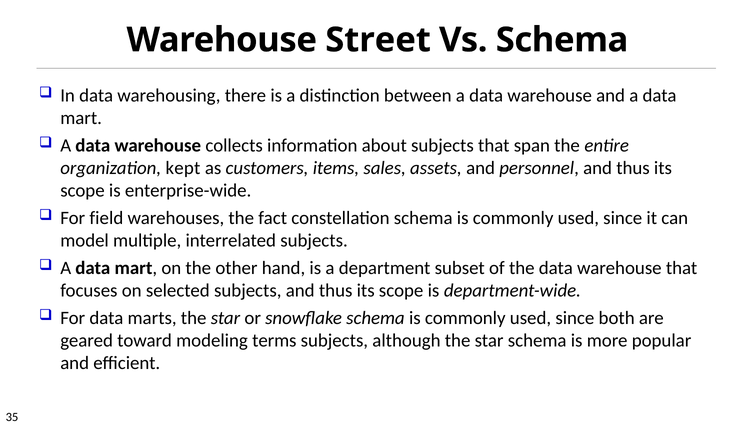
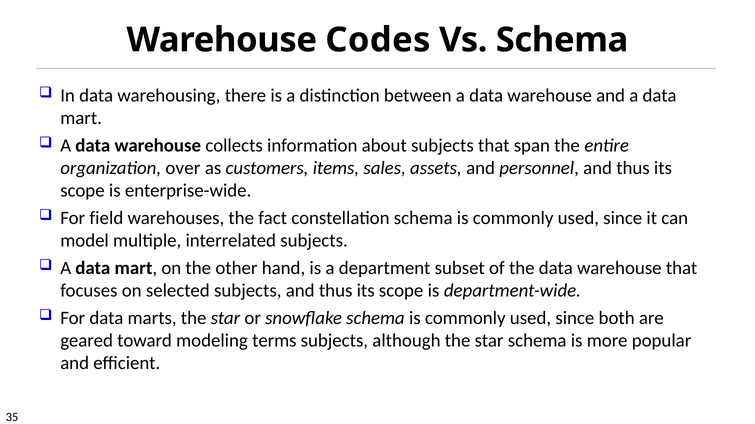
Street: Street -> Codes (378, 40)
kept: kept -> over (183, 168)
